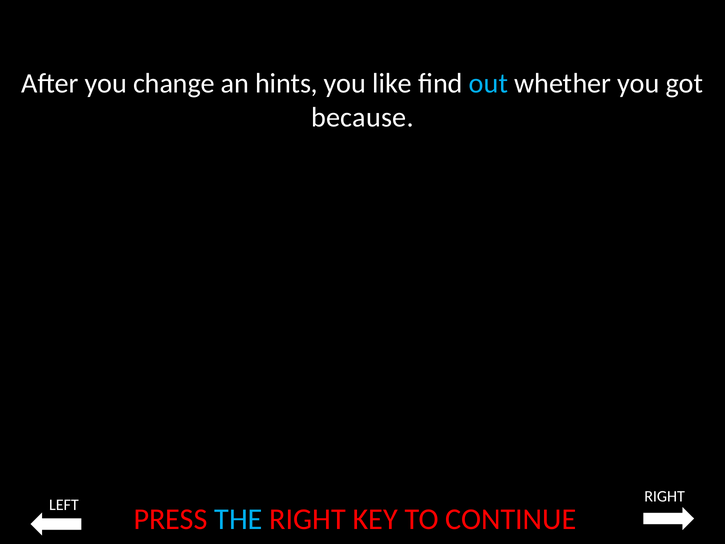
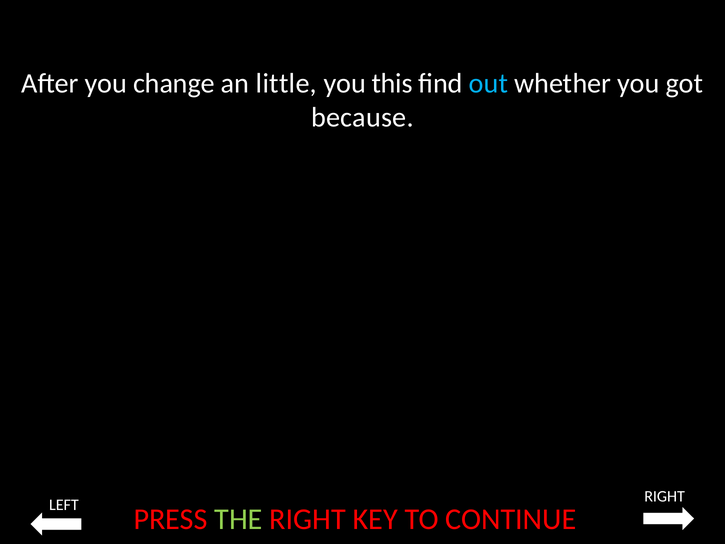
hints: hints -> little (286, 83)
like: like -> this (392, 83)
THE colour: light blue -> light green (239, 519)
